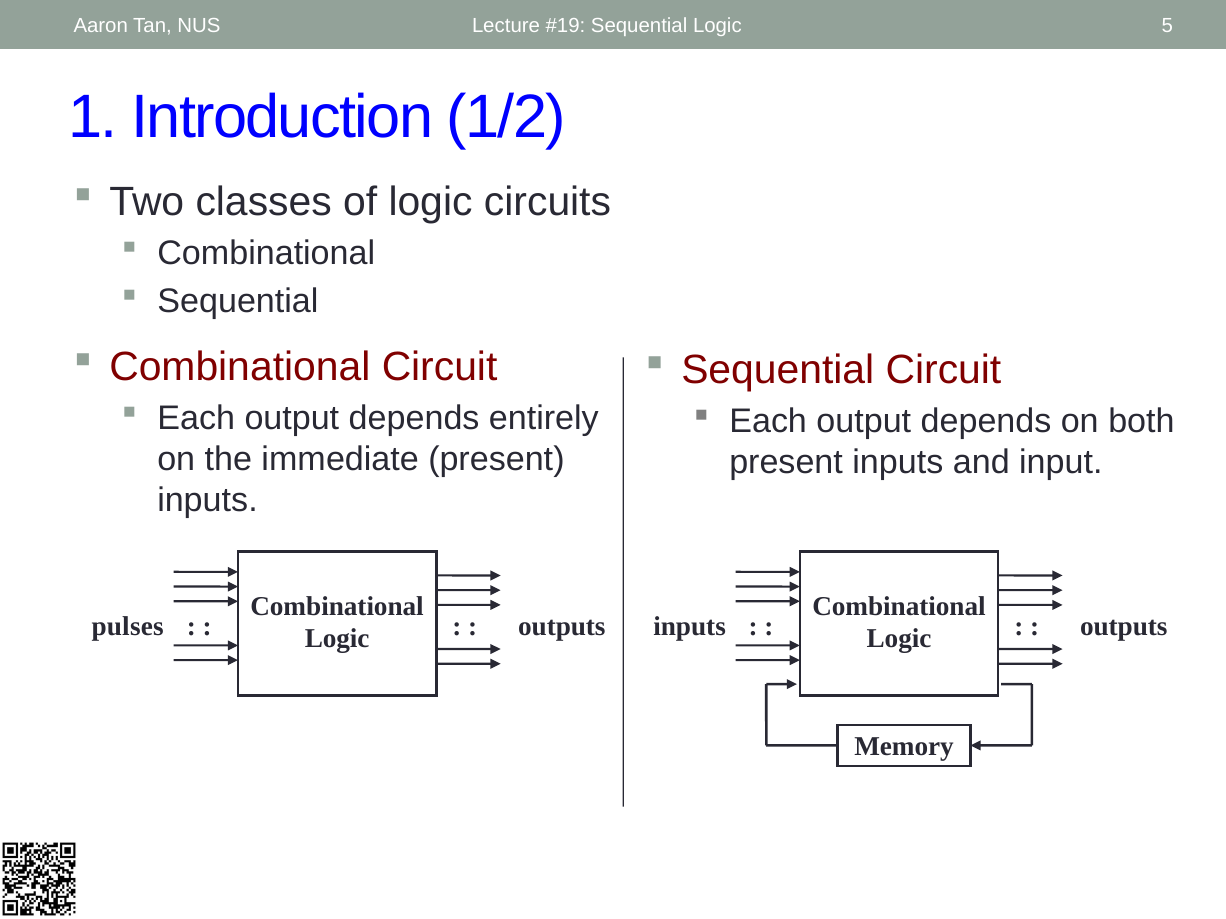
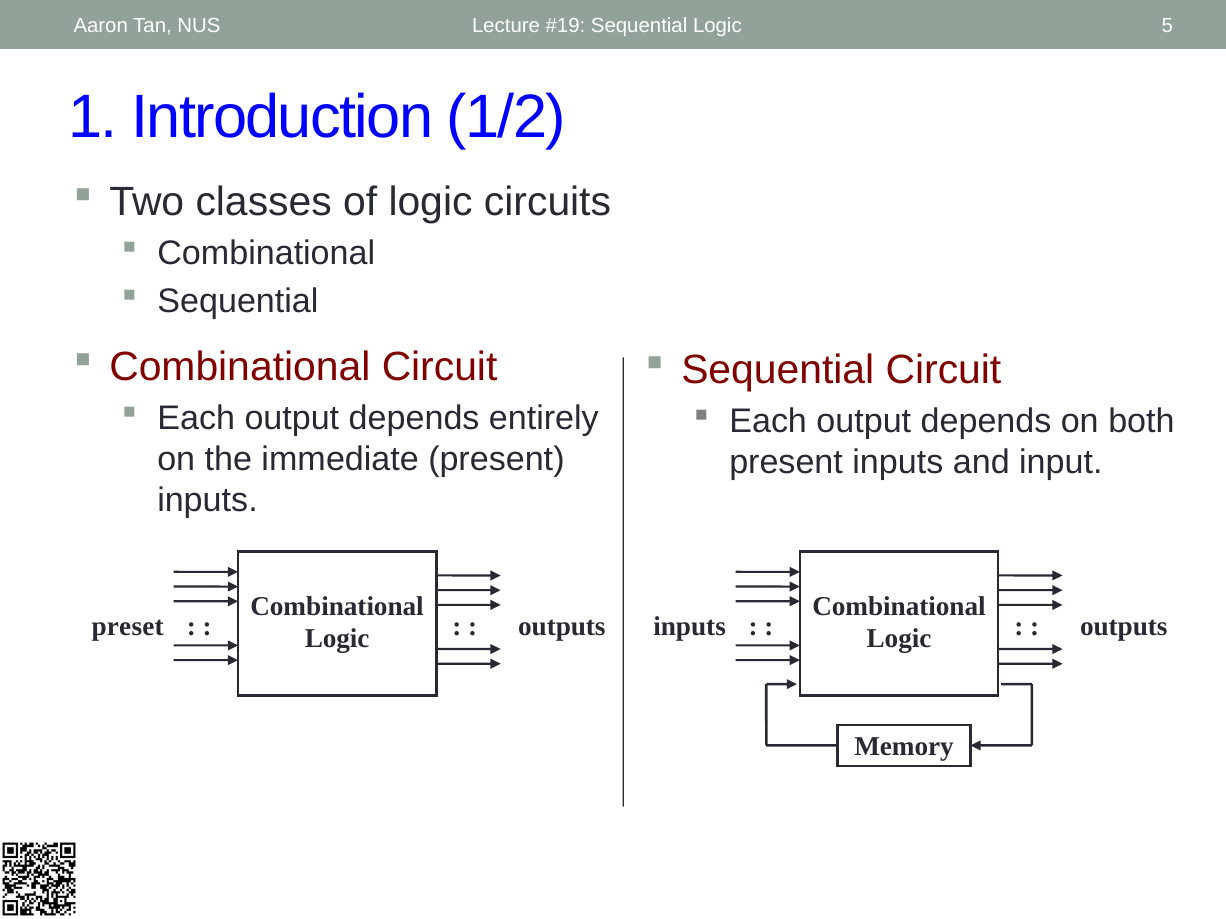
pulses: pulses -> preset (128, 627)
